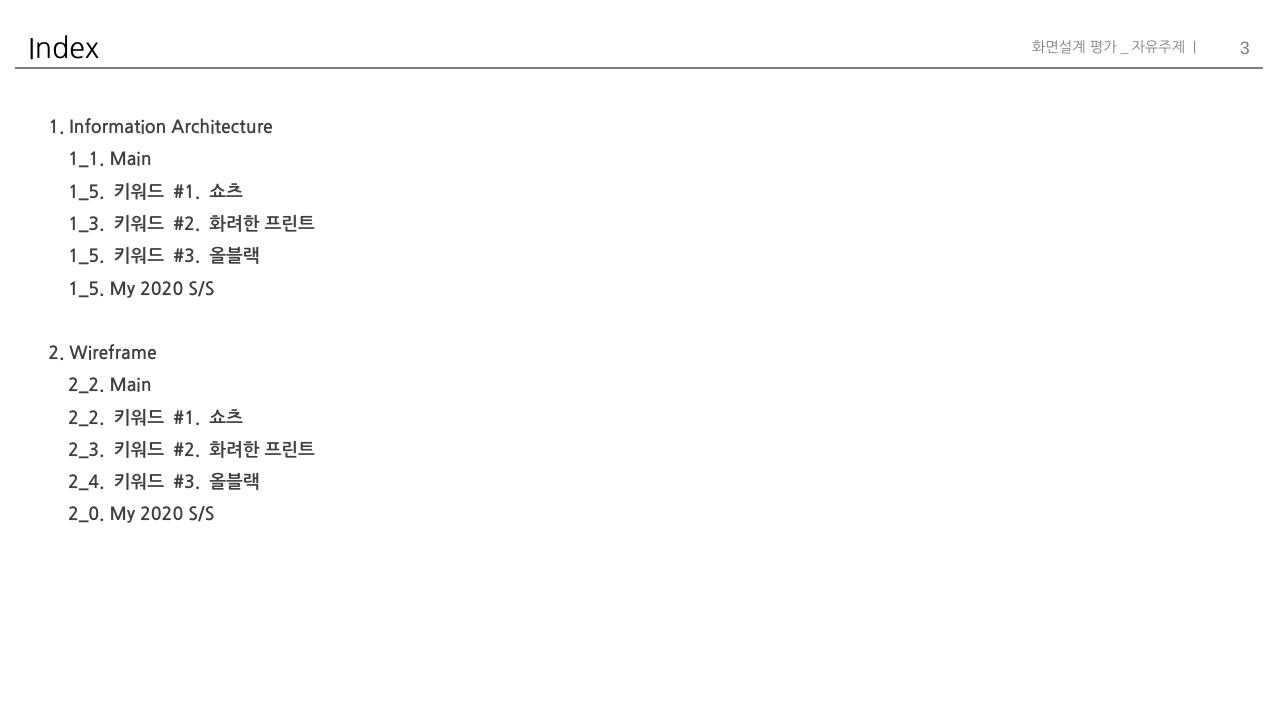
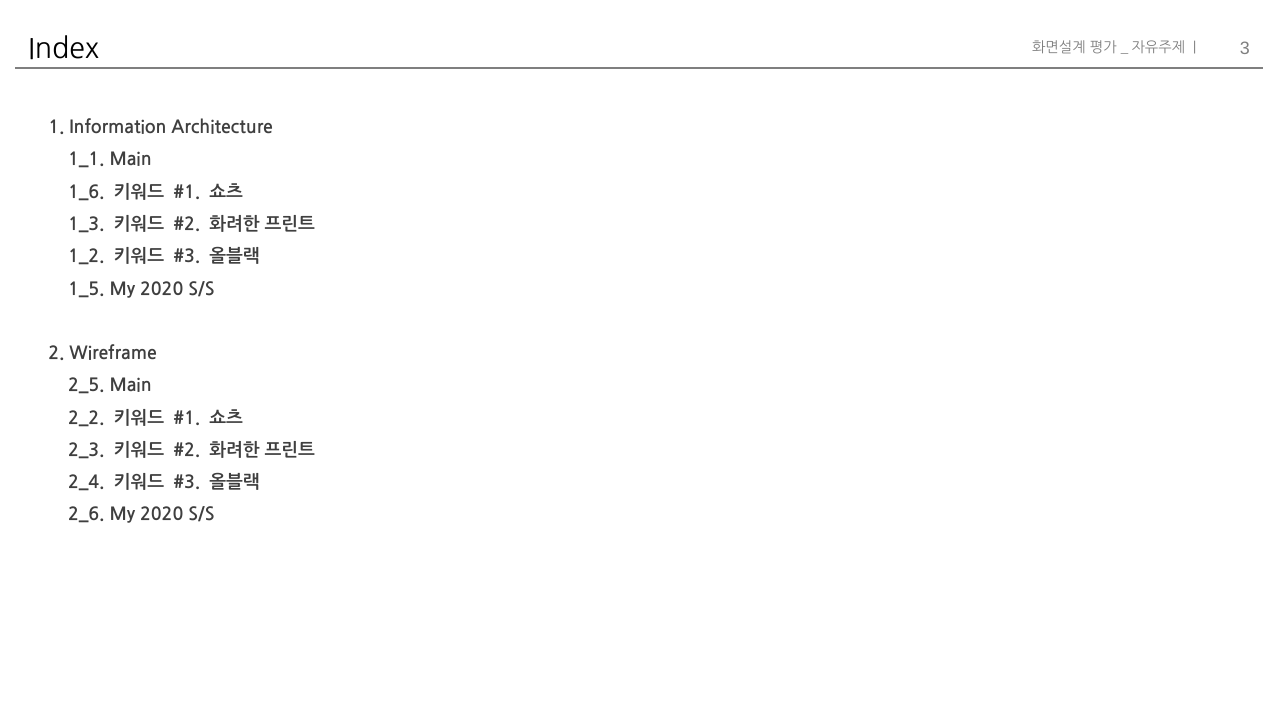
1_5: 1_5 -> 1_6 (86, 192)
1_5: 1_5 -> 1_2 (86, 257)
2_2: 2_2 -> 2_5 (86, 386)
2_0: 2_0 -> 2_6 (86, 515)
